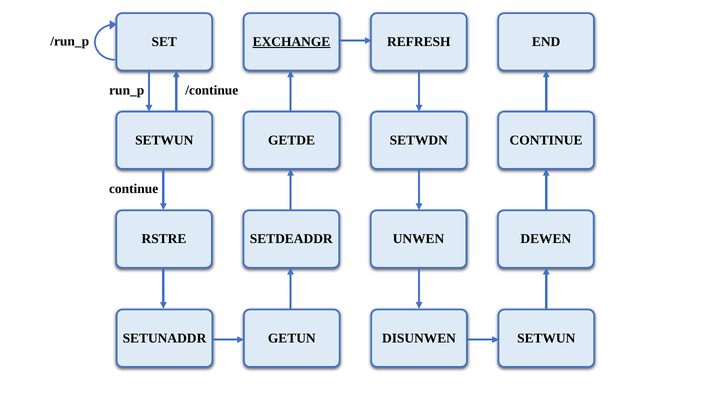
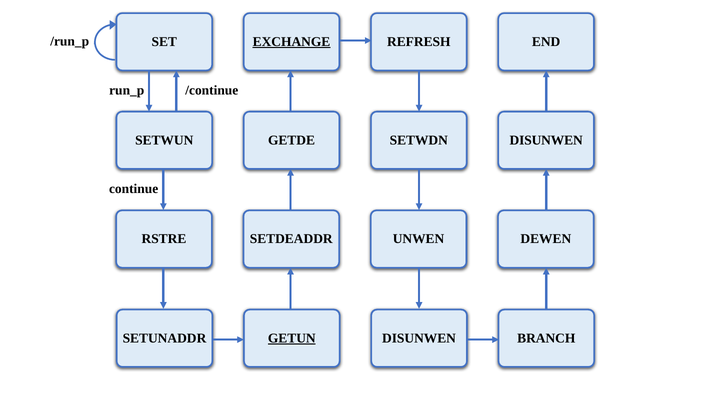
CONTINUE: CONTINUE -> DISUNWEN (546, 140)
GETUN underline: none -> present (292, 338)
DISUNWEN SETWUN: SETWUN -> BRANCH (546, 338)
